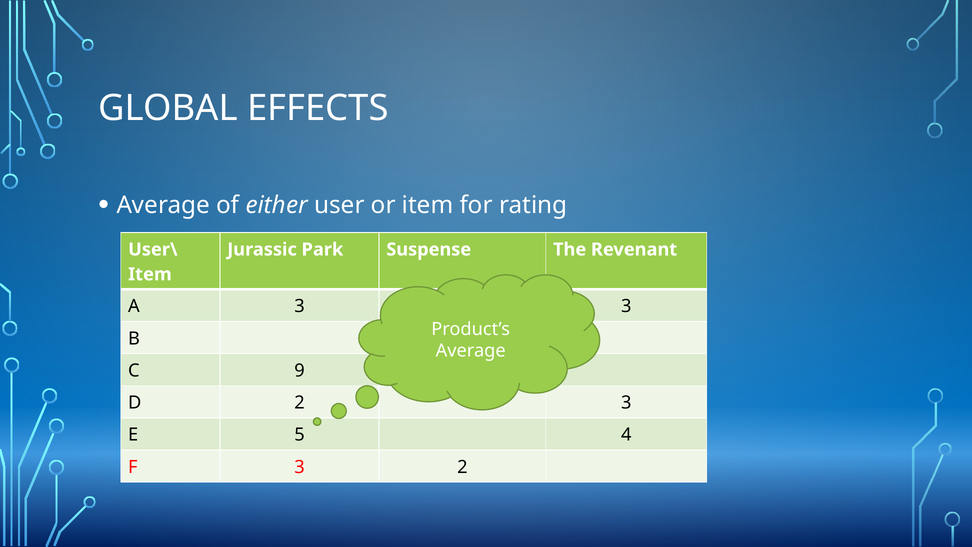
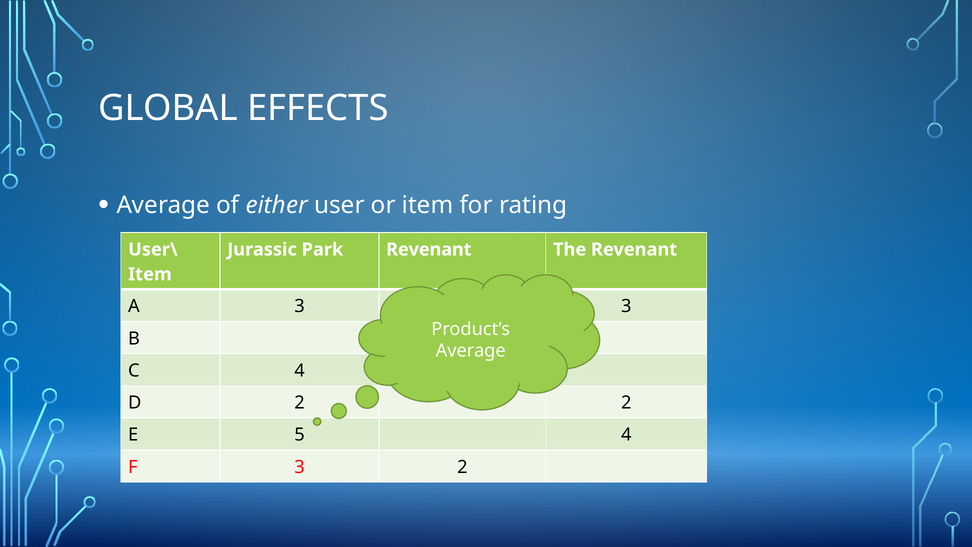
Park Suspense: Suspense -> Revenant (429, 249)
C 9: 9 -> 4 (300, 371)
2 3: 3 -> 2 (626, 403)
